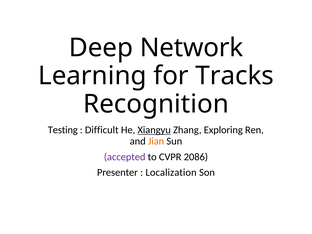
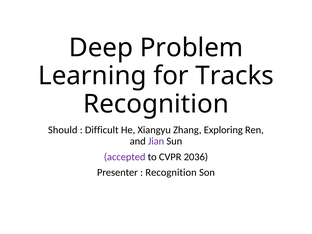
Network: Network -> Problem (192, 48)
Testing: Testing -> Should (63, 130)
Xiangyu underline: present -> none (154, 130)
Jian colour: orange -> purple (156, 141)
2086: 2086 -> 2036 (196, 157)
Localization: Localization -> Recognition (171, 172)
